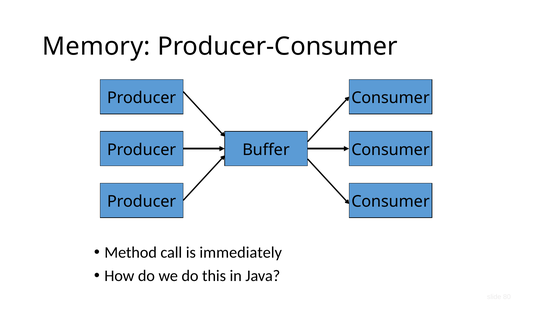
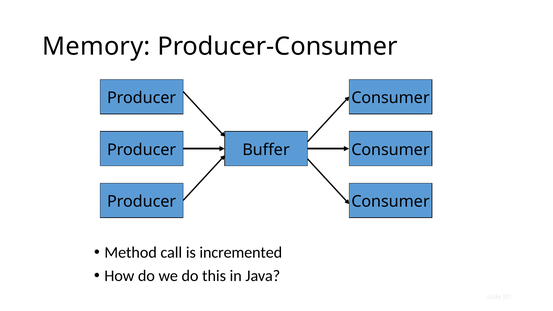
immediately: immediately -> incremented (241, 253)
